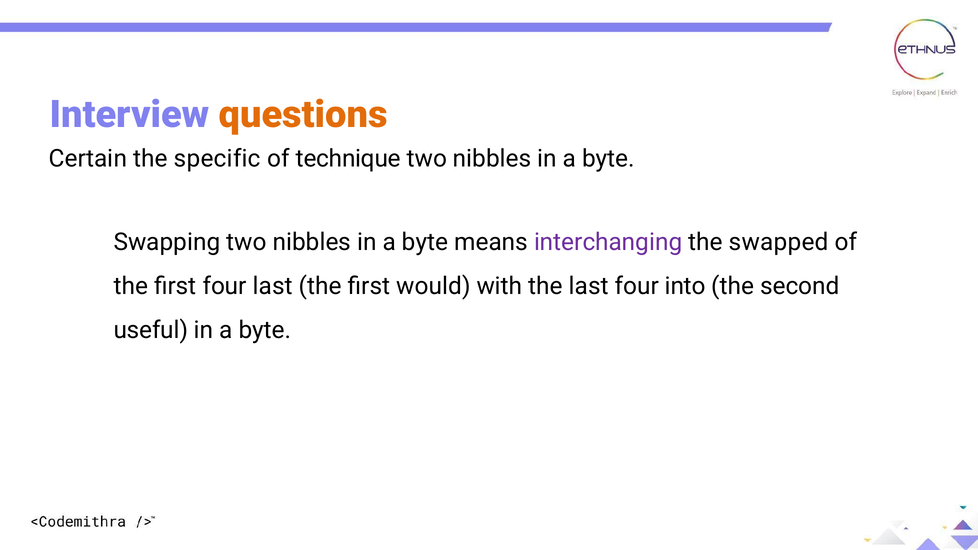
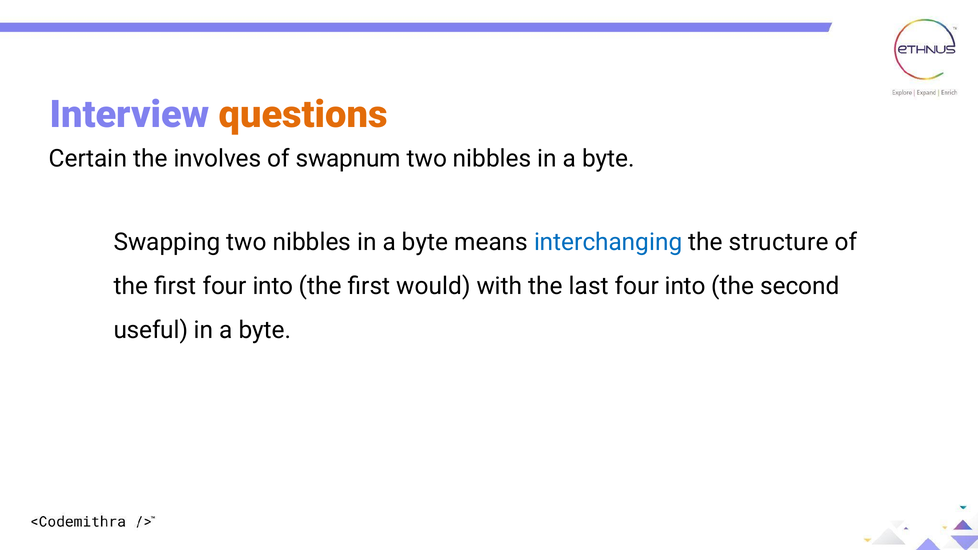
specific: specific -> involves (217, 159)
technique: technique -> swapnum (348, 159)
interchanging colour: purple -> blue (608, 242)
swapped: swapped -> structure (779, 242)
first four last: last -> into (273, 286)
